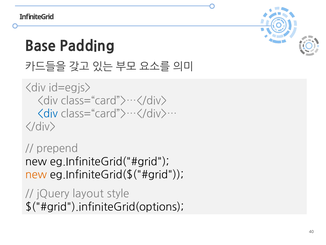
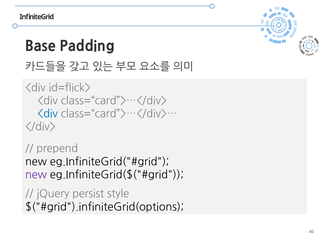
id=egjs>: id=egjs> -> id=flick> (70, 88)
new colour: orange -> purple (36, 174)
layout: layout -> persist (88, 193)
